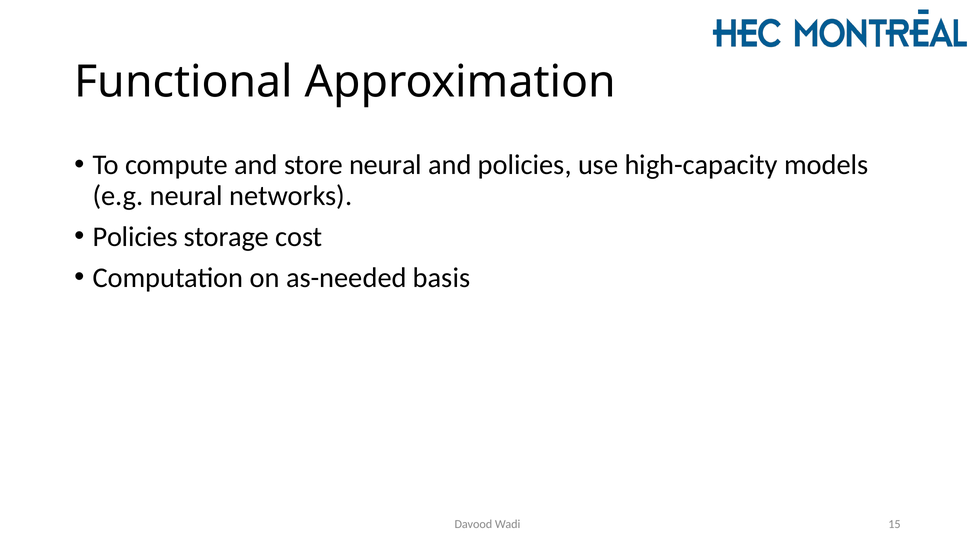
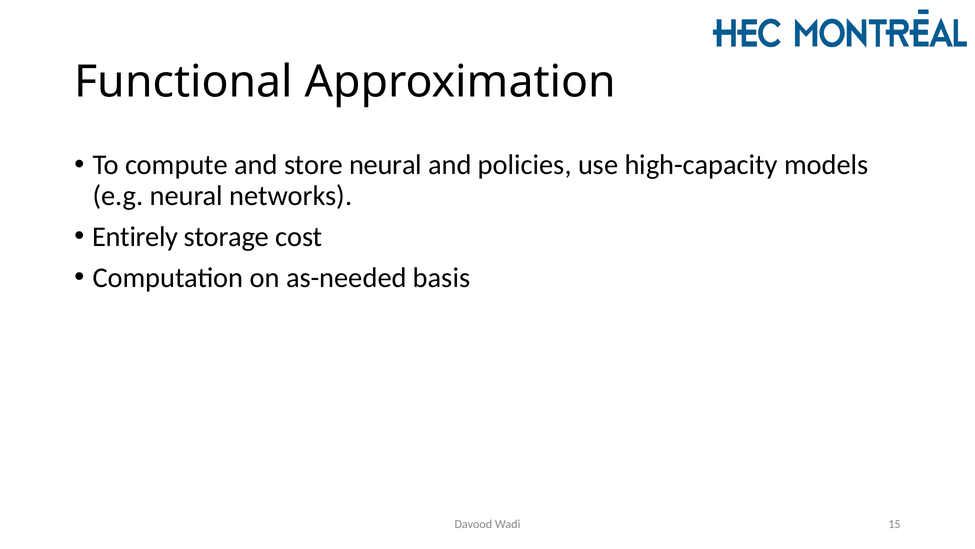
Policies: Policies -> Entirely (135, 236)
